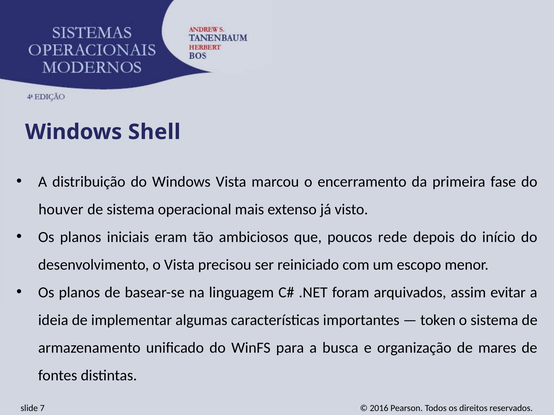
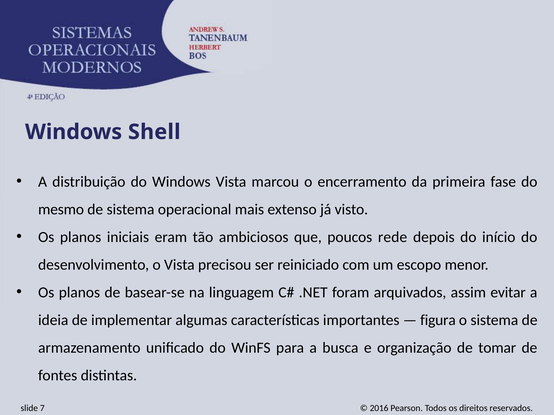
houver: houver -> mesmo (61, 210)
token: token -> figura (438, 321)
mares: mares -> tomar (497, 348)
